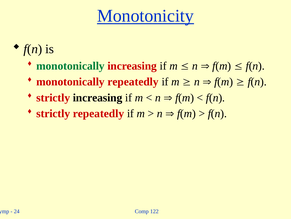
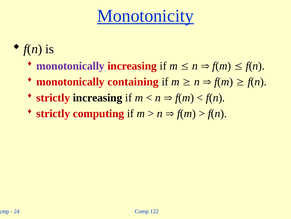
monotonically colour: green -> purple (70, 66)
monotonically repeatedly: repeatedly -> containing (133, 82)
strictly repeatedly: repeatedly -> computing (99, 113)
